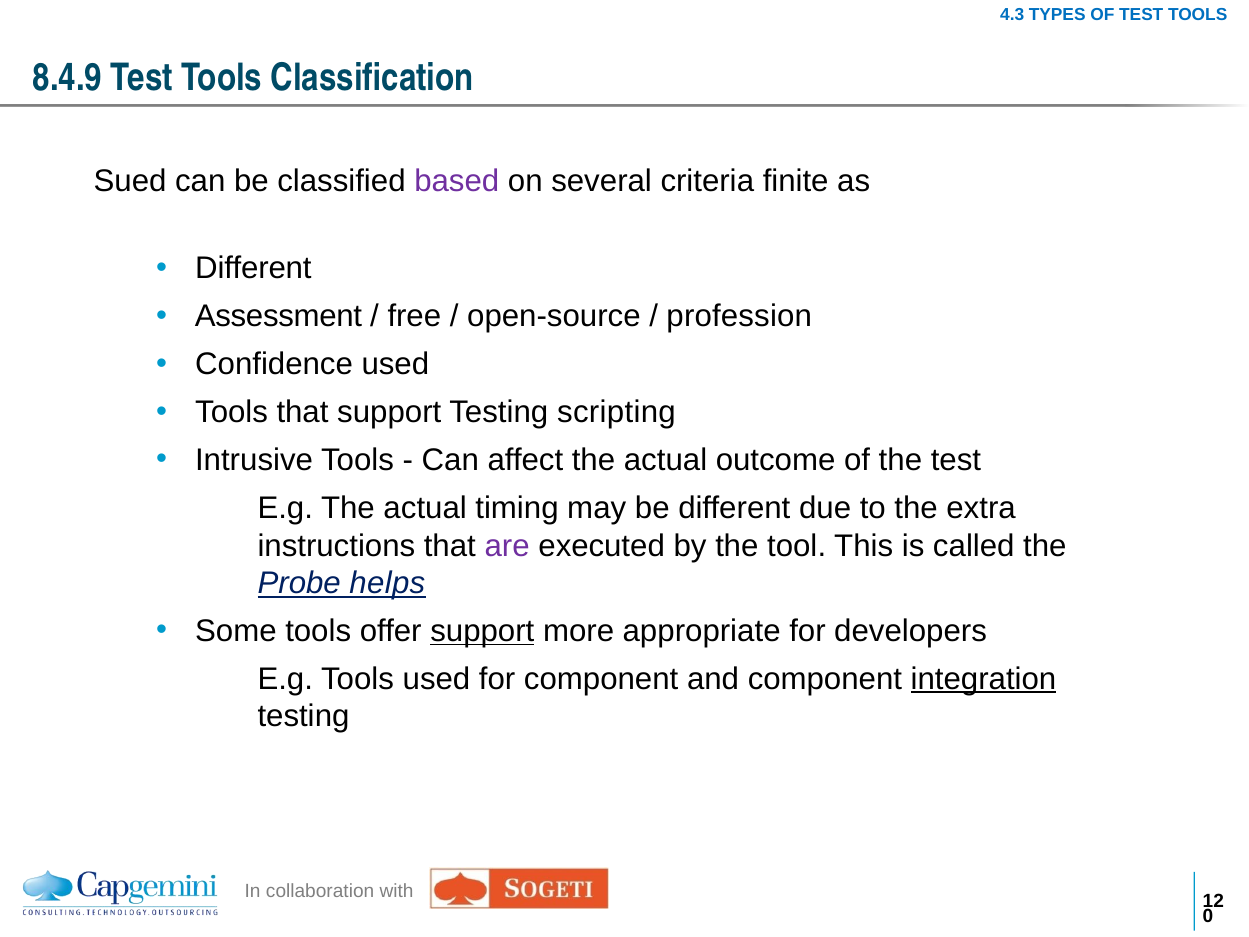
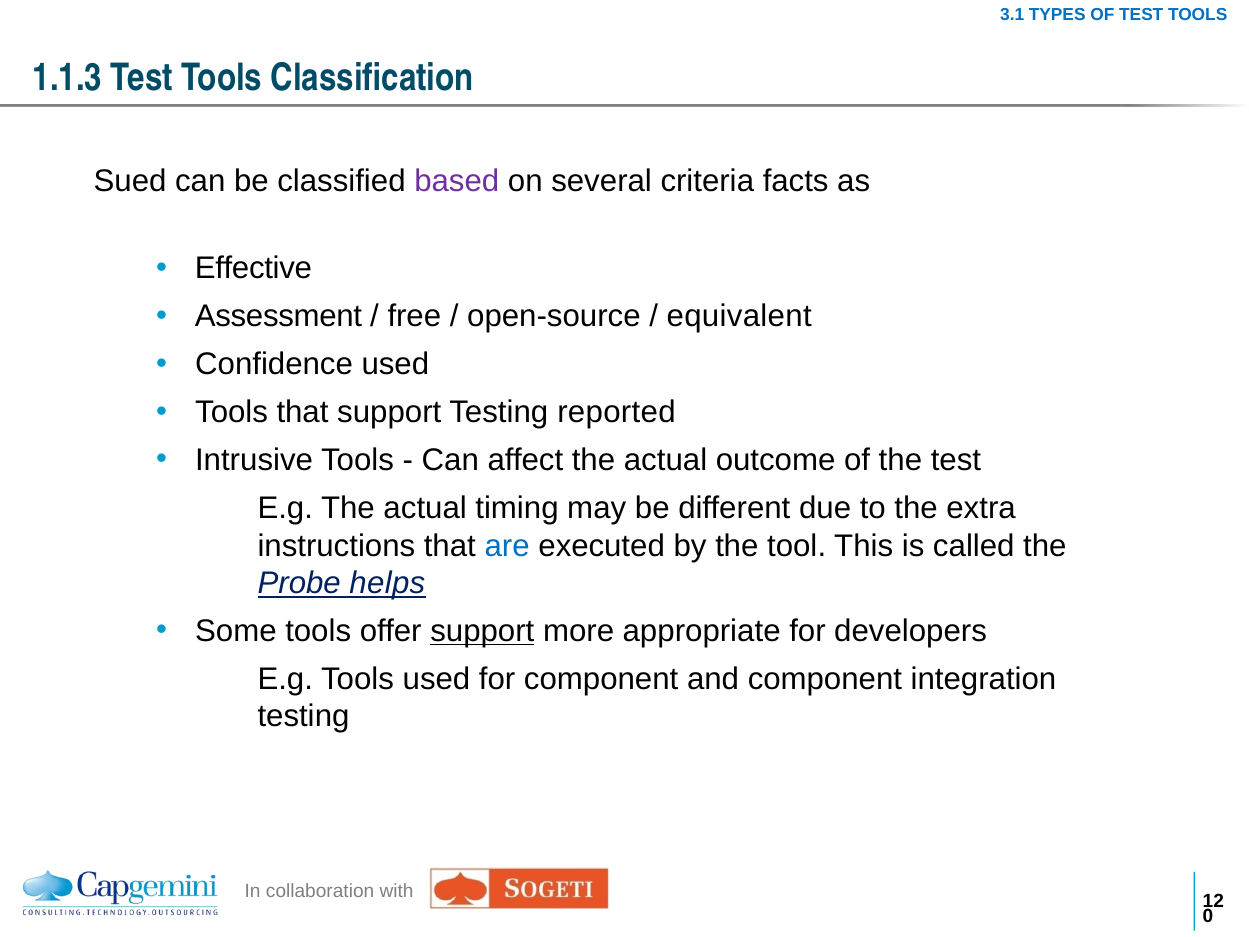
4.3: 4.3 -> 3.1 (1012, 15)
8.4.9: 8.4.9 -> 1.1.3 (68, 78)
finite: finite -> facts (796, 181)
Different: Different -> Effective (253, 269)
profession: profession -> equivalent (739, 317)
scripting: scripting -> reported (616, 412)
are colour: purple -> blue (507, 546)
integration underline: present -> none (984, 679)
